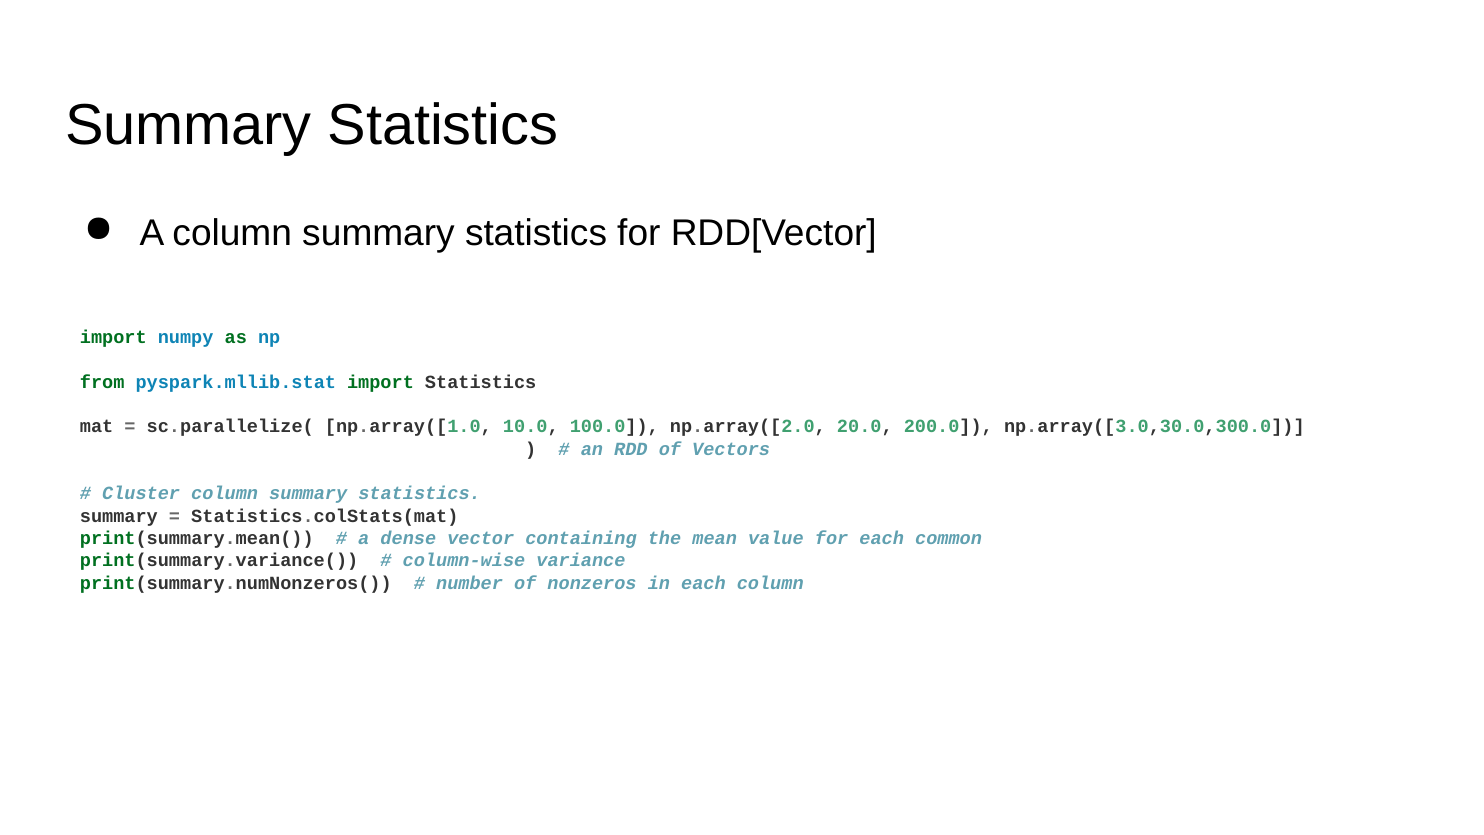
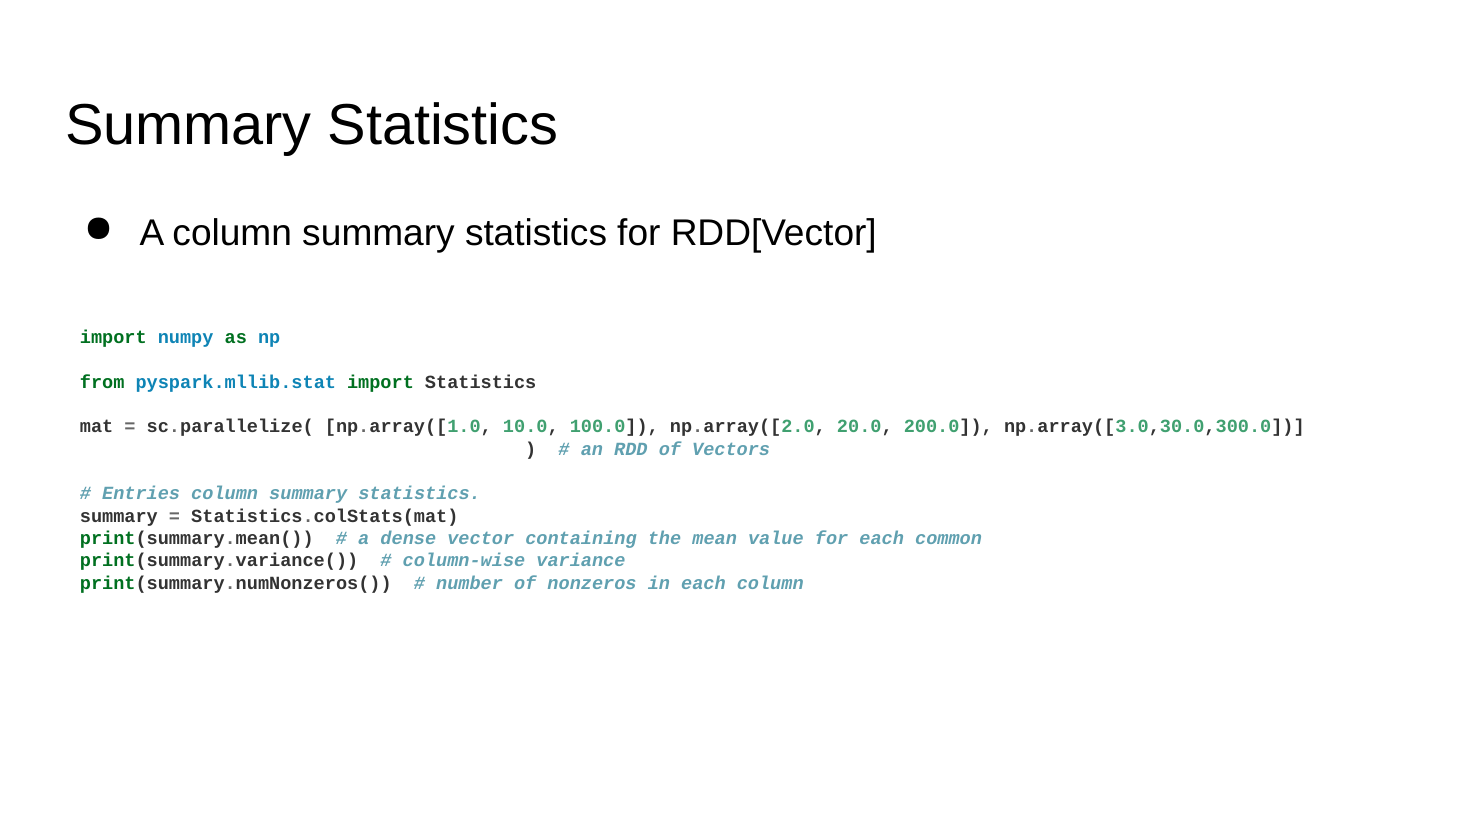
Cluster: Cluster -> Entries (141, 493)
